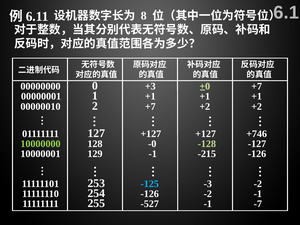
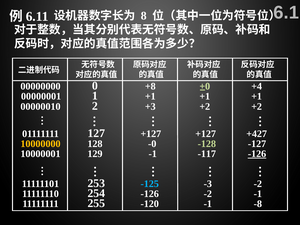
+3: +3 -> +8 (150, 86)
+7: +7 -> +4 (257, 86)
+7: +7 -> +3 (150, 107)
+746: +746 -> +427 (257, 134)
10000000 colour: light green -> yellow (40, 144)
-215: -215 -> -117 (207, 154)
-126 underline: none -> present (257, 154)
-527: -527 -> -120 (150, 204)
-7: -7 -> -8 (258, 204)
